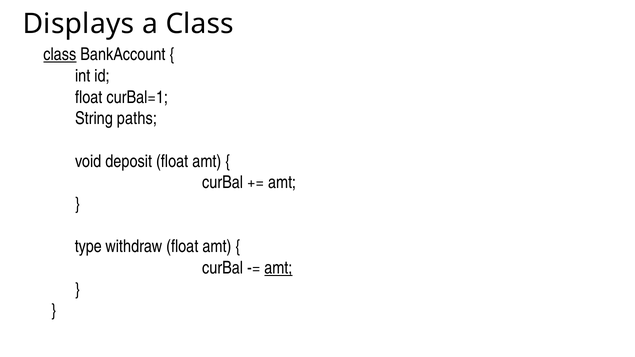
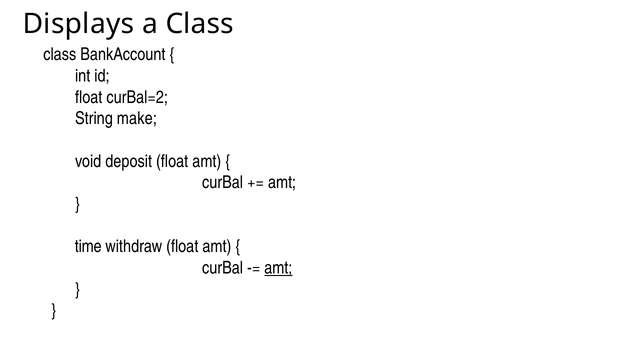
class underline: present -> none (60, 55)
curBal=1: curBal=1 -> curBal=2 (137, 97)
paths: paths -> make (137, 119)
type: type -> time (88, 247)
